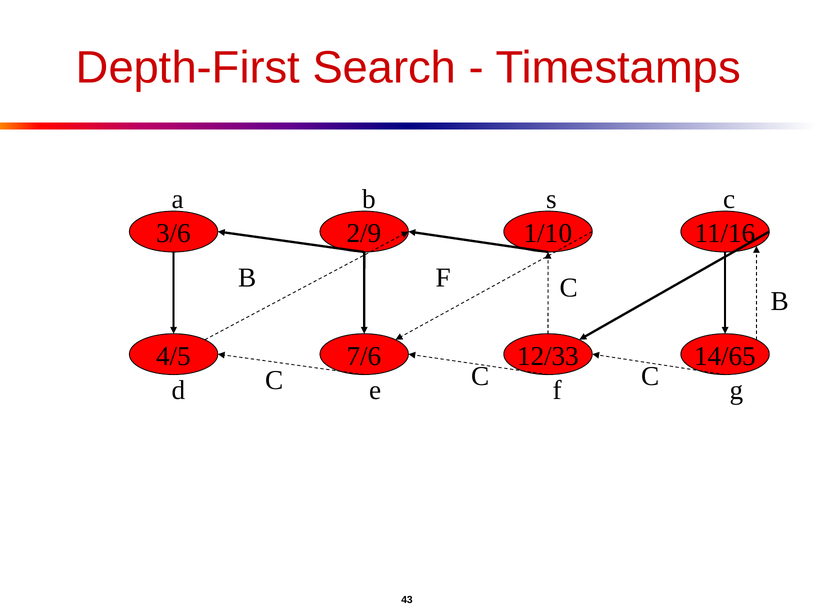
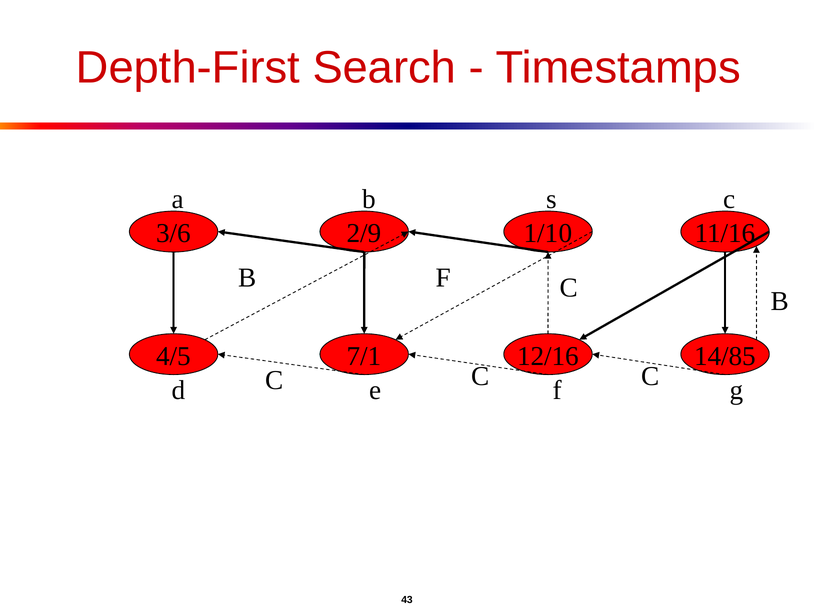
7/6: 7/6 -> 7/1 (364, 356)
12/33: 12/33 -> 12/16 (548, 356)
14/65: 14/65 -> 14/85 (725, 356)
